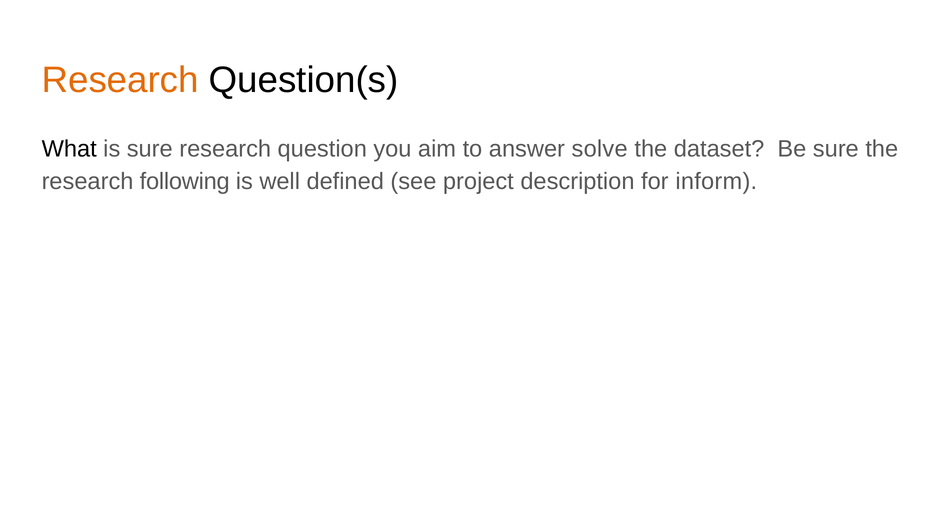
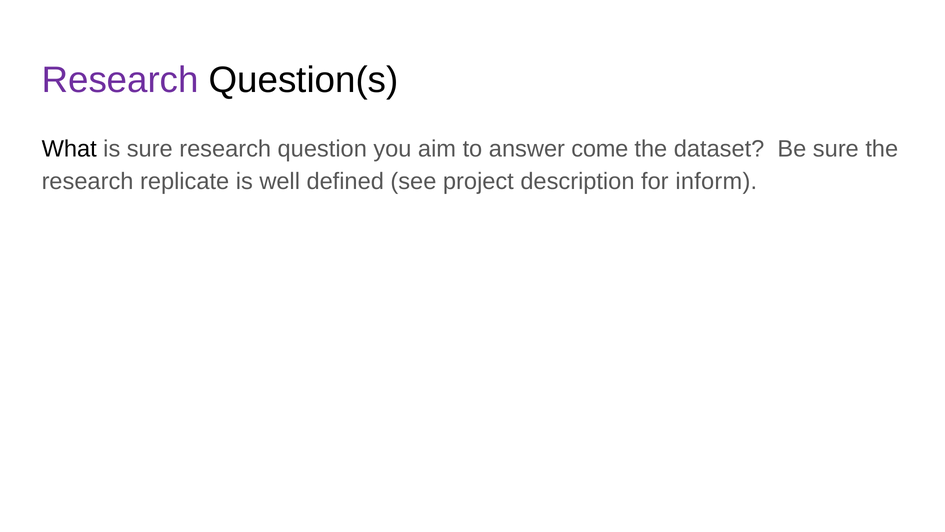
Research colour: orange -> purple (120, 80)
solve: solve -> come (600, 149)
following: following -> replicate (185, 181)
